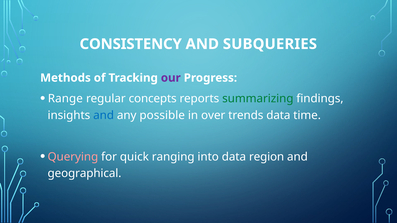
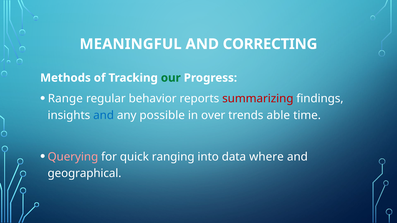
CONSISTENCY: CONSISTENCY -> MEANINGFUL (131, 44)
SUBQUERIES: SUBQUERIES -> CORRECTING (270, 44)
our colour: purple -> green (171, 78)
concepts: concepts -> behavior (153, 99)
summarizing colour: green -> red (258, 99)
trends data: data -> able (278, 115)
region: region -> where (266, 157)
